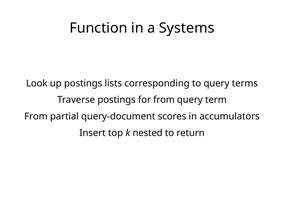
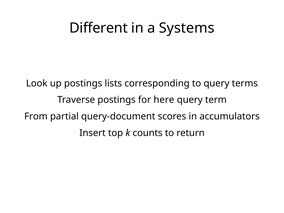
Function: Function -> Different (99, 28)
for from: from -> here (164, 100)
nested: nested -> counts (148, 133)
